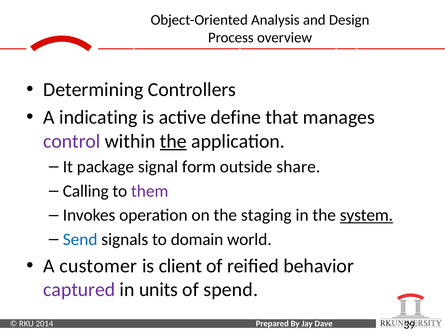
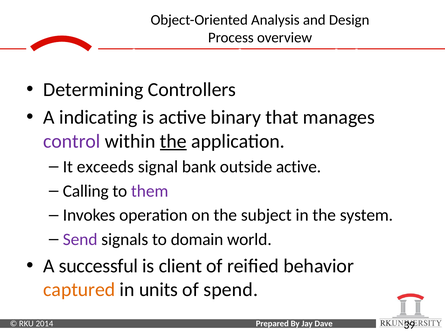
define: define -> binary (236, 117)
package: package -> exceeds (105, 167)
form: form -> bank (199, 167)
outside share: share -> active (299, 167)
staging: staging -> subject (266, 215)
system underline: present -> none (366, 215)
Send colour: blue -> purple (80, 239)
customer: customer -> successful (98, 266)
captured colour: purple -> orange (79, 289)
